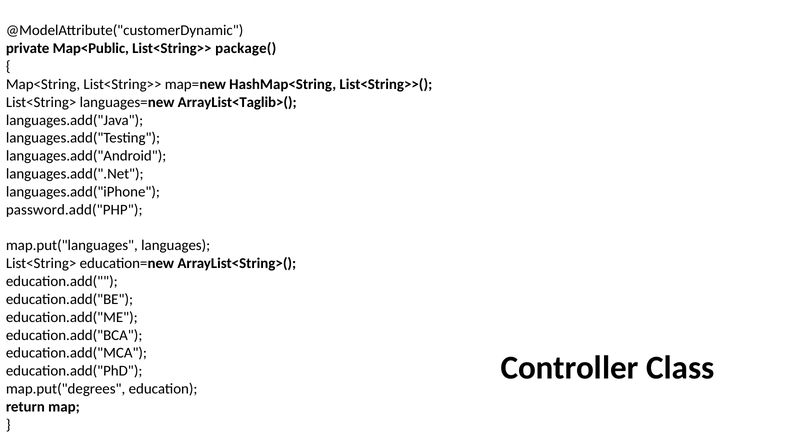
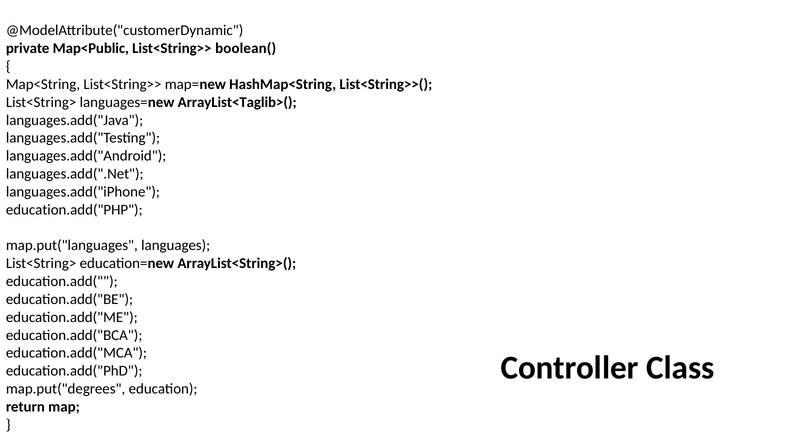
package(: package( -> boolean( (246, 48)
password.add("PHP: password.add("PHP -> education.add("PHP (74, 210)
